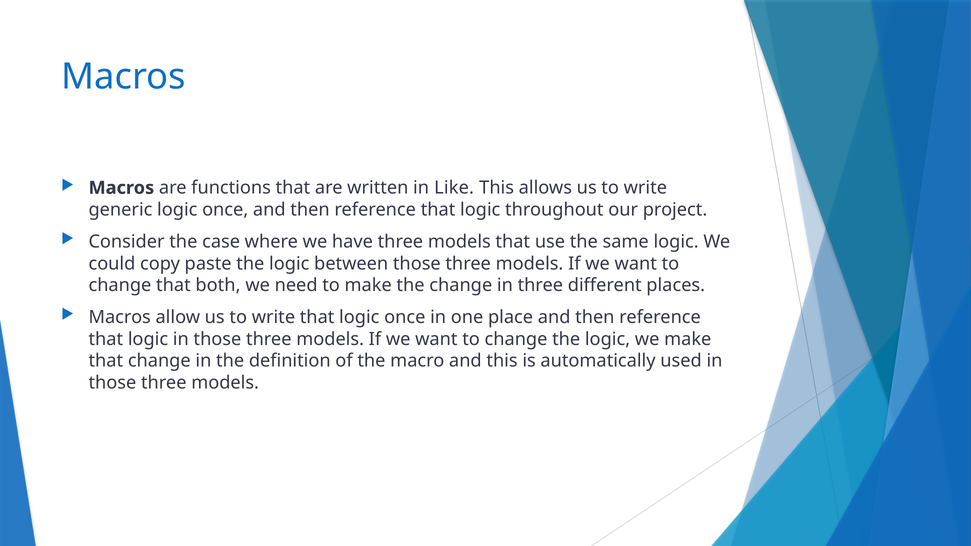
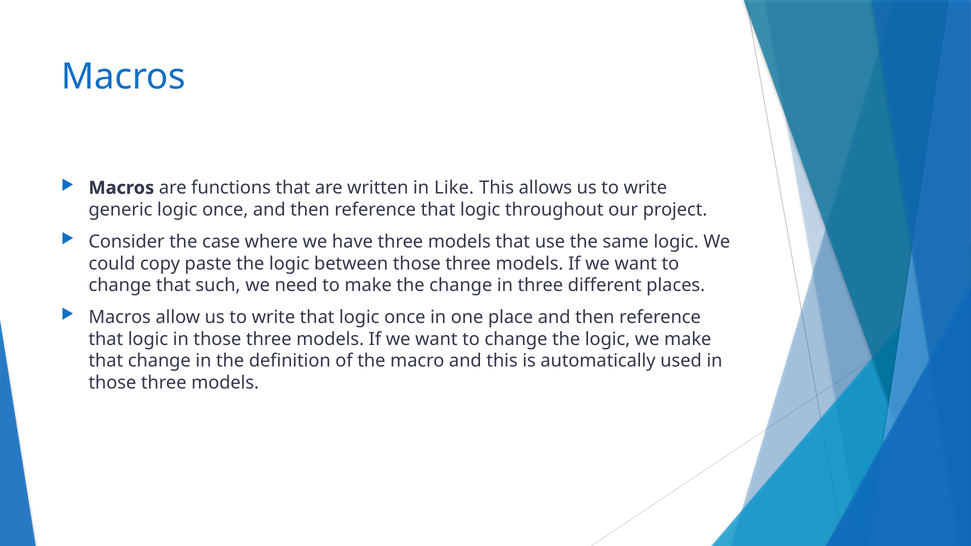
both: both -> such (218, 285)
